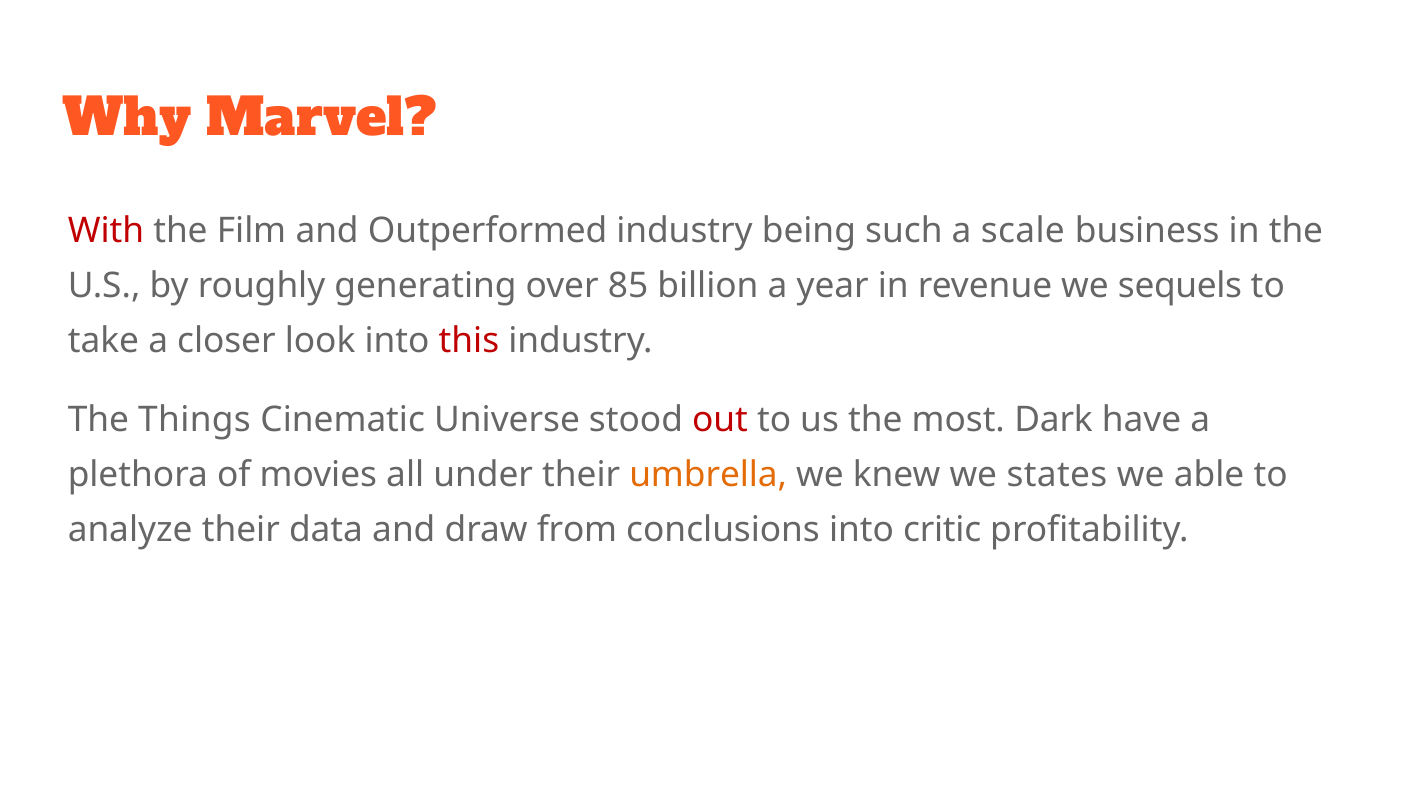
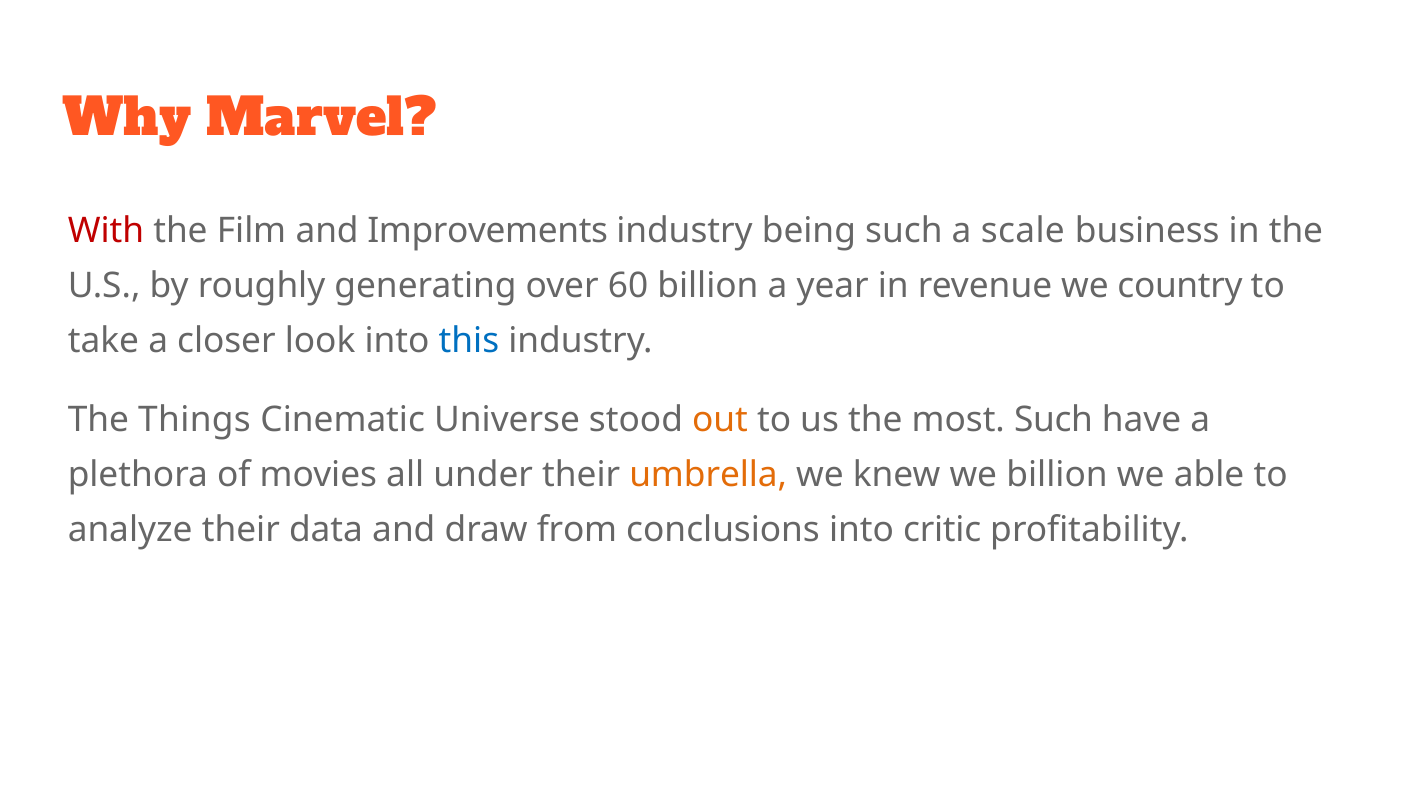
Outperformed: Outperformed -> Improvements (488, 231)
85: 85 -> 60 (628, 286)
sequels: sequels -> country (1180, 286)
this colour: red -> blue (469, 341)
out colour: red -> orange (720, 420)
most Dark: Dark -> Such (1054, 420)
we states: states -> billion (1057, 475)
